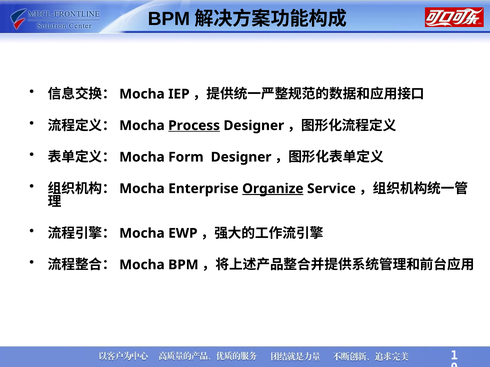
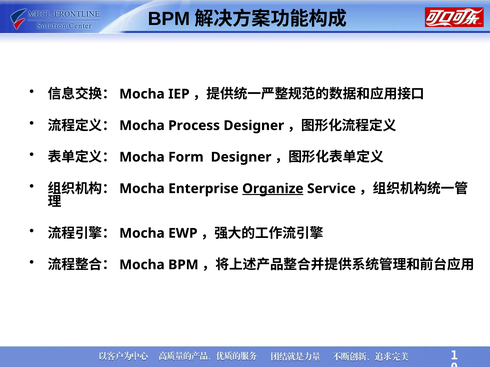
Process underline: present -> none (194, 126)
